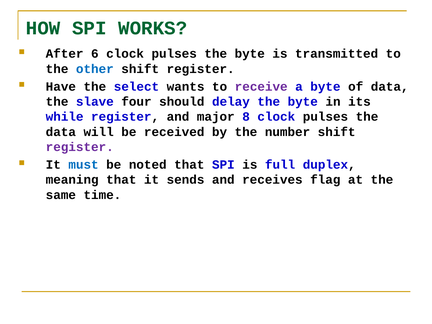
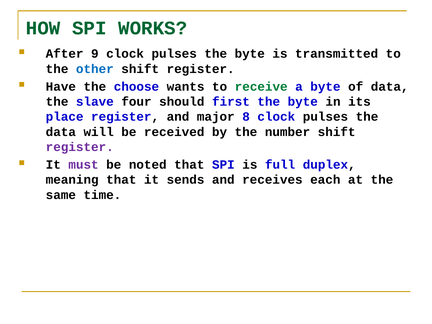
6: 6 -> 9 (95, 54)
select: select -> choose (136, 87)
receive colour: purple -> green (261, 87)
delay: delay -> first (231, 102)
while: while -> place (65, 117)
must colour: blue -> purple (84, 165)
flag: flag -> each (325, 180)
